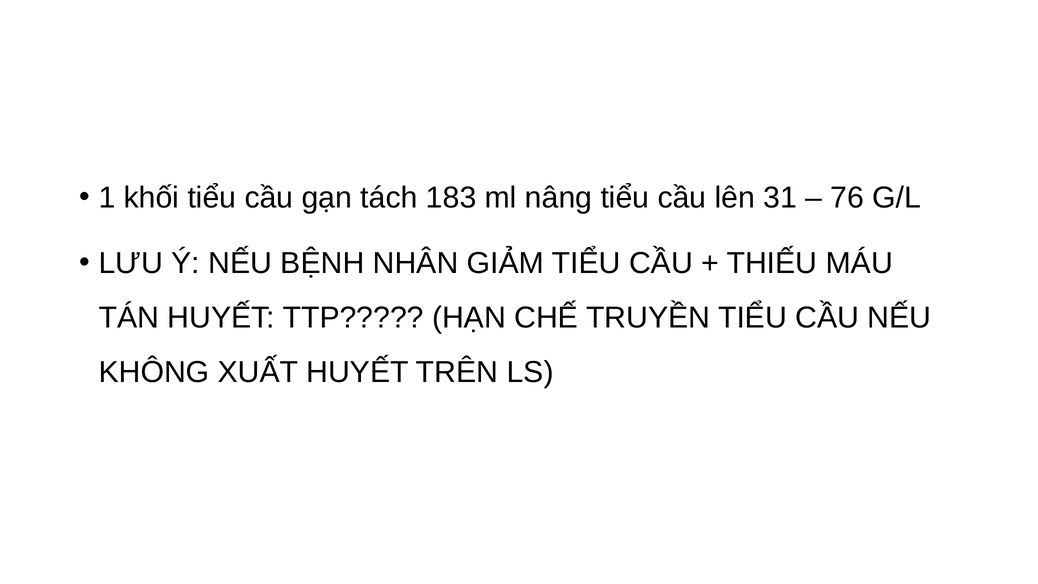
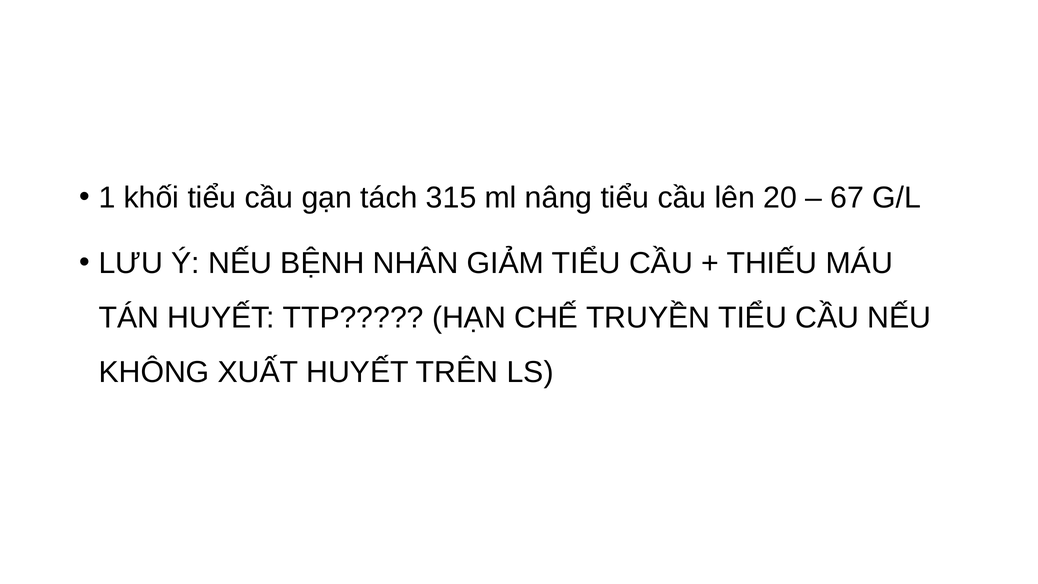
183: 183 -> 315 (451, 198)
31: 31 -> 20 (780, 198)
76: 76 -> 67 (847, 198)
